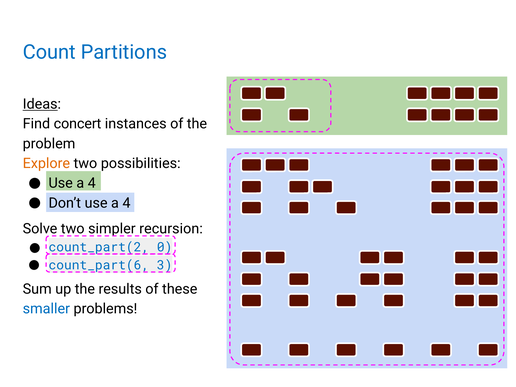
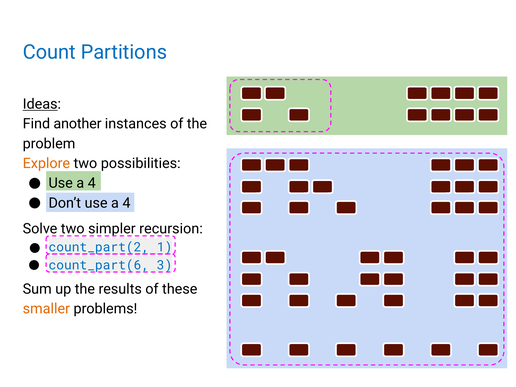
concert: concert -> another (78, 124)
0: 0 -> 1 (165, 247)
smaller colour: blue -> orange (46, 309)
